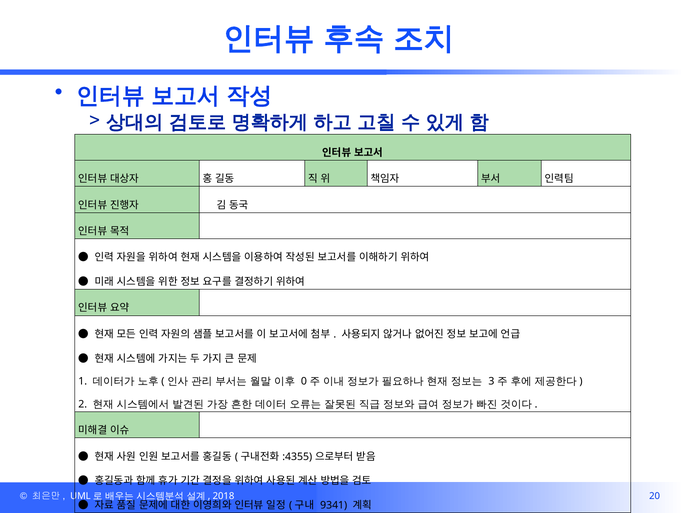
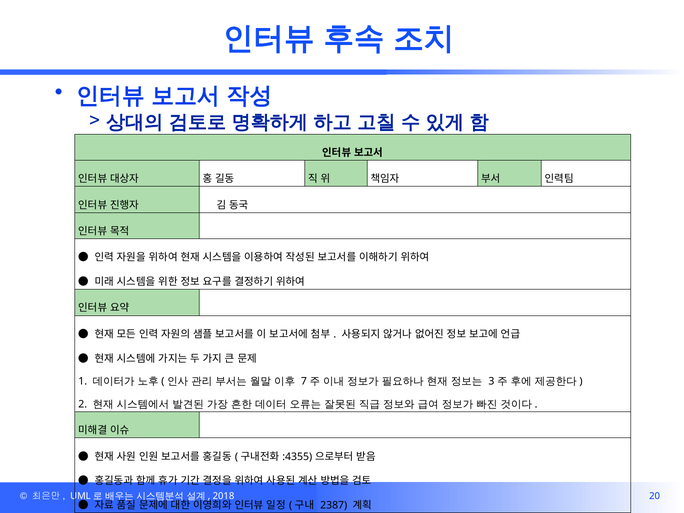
0: 0 -> 7 (304, 381)
9341: 9341 -> 2387 (334, 505)
